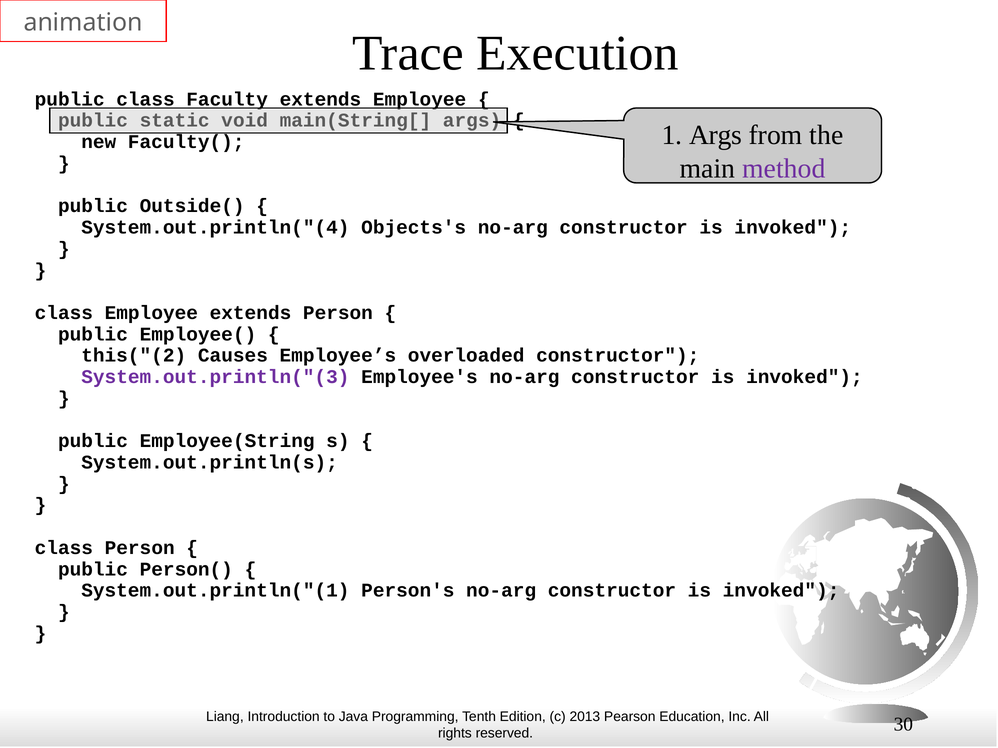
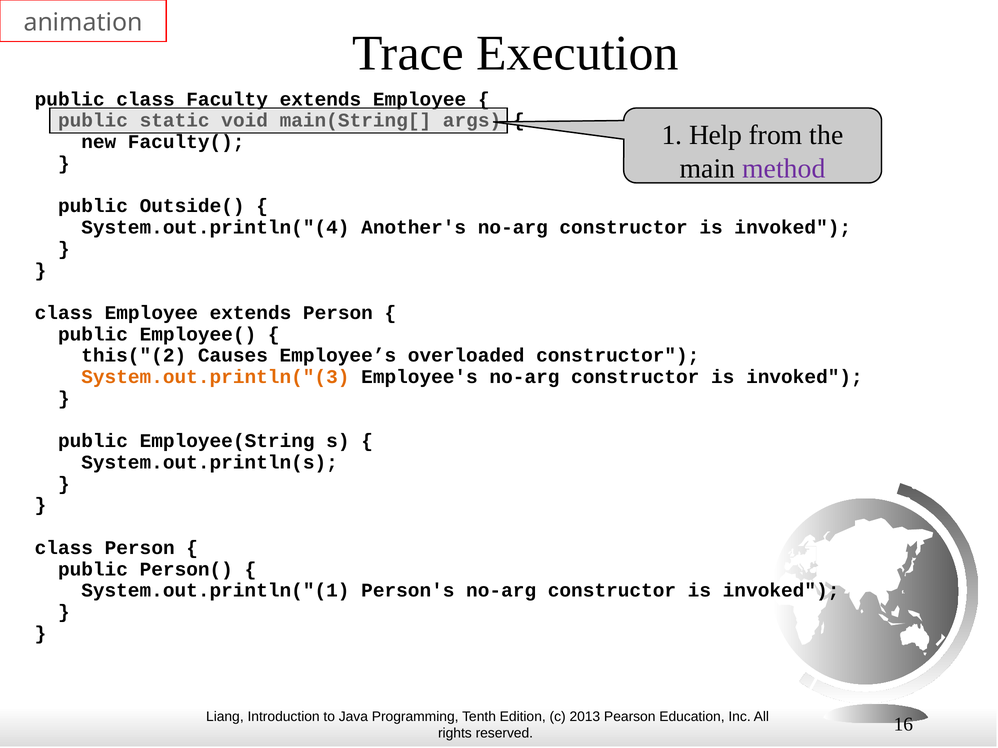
1 Args: Args -> Help (716, 135)
Objects's: Objects's -> Another's (414, 228)
System.out.println("(3 colour: purple -> orange (215, 377)
30: 30 -> 16 (903, 725)
